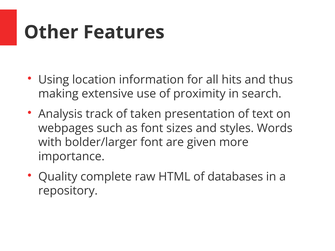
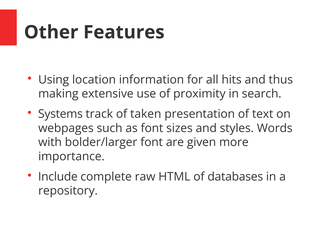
Analysis: Analysis -> Systems (60, 114)
Quality: Quality -> Include (58, 177)
